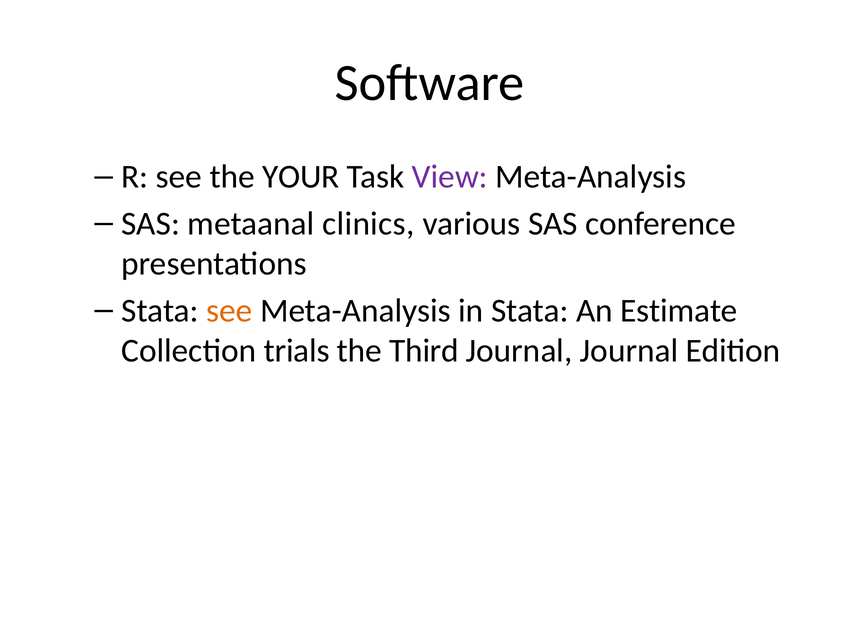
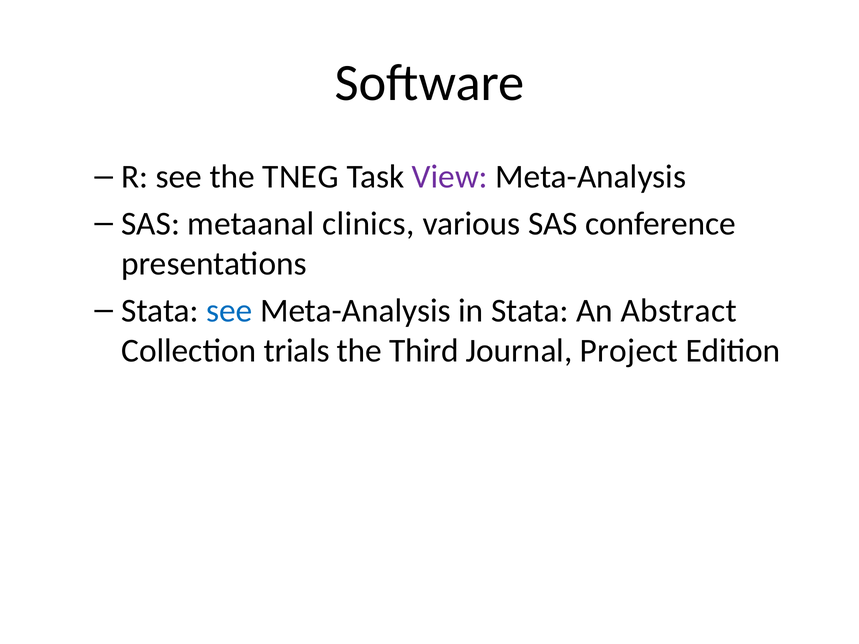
YOUR: YOUR -> TNEG (301, 177)
see colour: orange -> blue (229, 311)
Estimate: Estimate -> Abstract (679, 311)
Journal Journal: Journal -> Project (629, 351)
